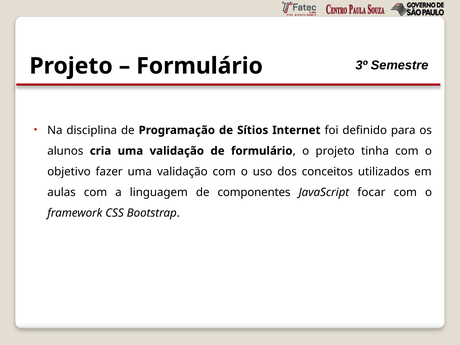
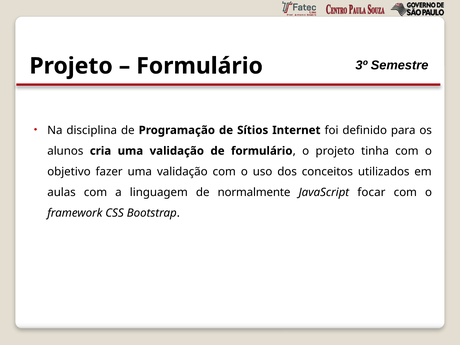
componentes: componentes -> normalmente (254, 192)
